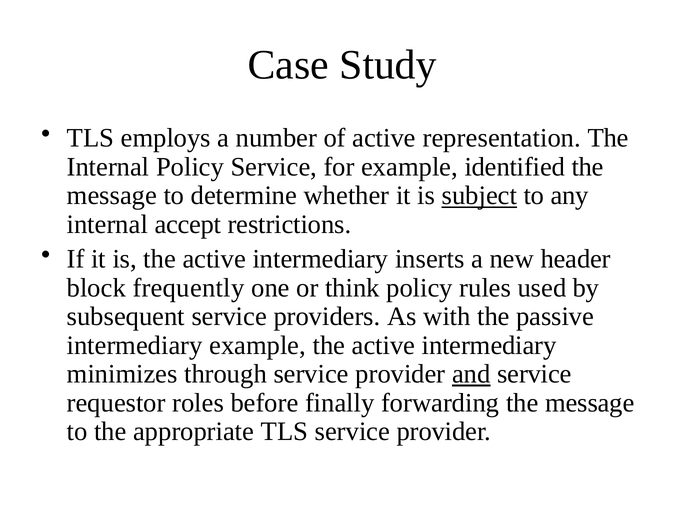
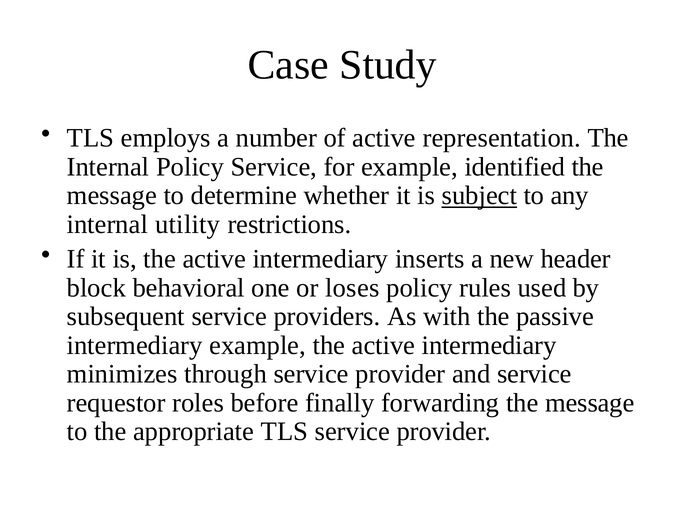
accept: accept -> utility (188, 224)
frequently: frequently -> behavioral (189, 288)
think: think -> loses (352, 288)
and underline: present -> none (471, 374)
